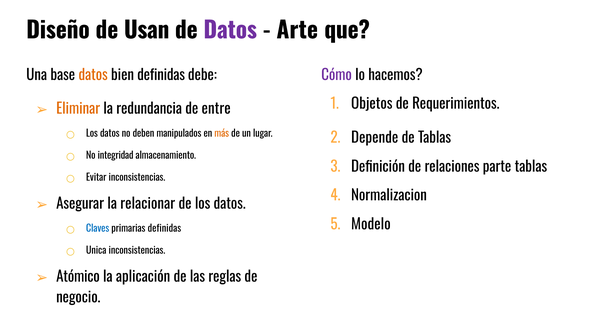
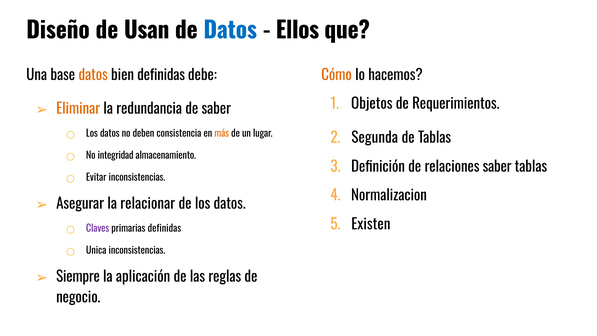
Datos colour: purple -> blue (230, 31)
Arte: Arte -> Ellos (297, 31)
Cómo colour: purple -> orange (337, 75)
de entre: entre -> saber (216, 109)
manipulados: manipulados -> consistencia (179, 134)
Depende: Depende -> Segunda (375, 138)
relaciones parte: parte -> saber (497, 167)
Modelo: Modelo -> Existen (371, 224)
Claves colour: blue -> purple (98, 228)
Atómico: Atómico -> Siempre (78, 277)
